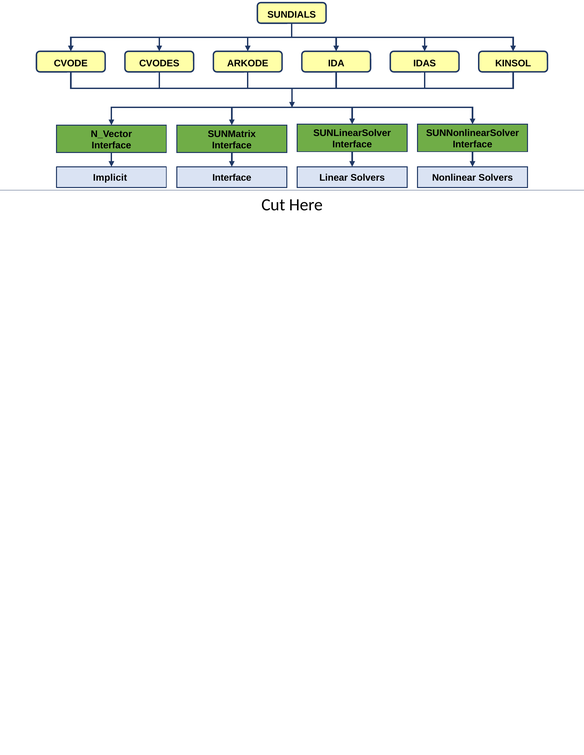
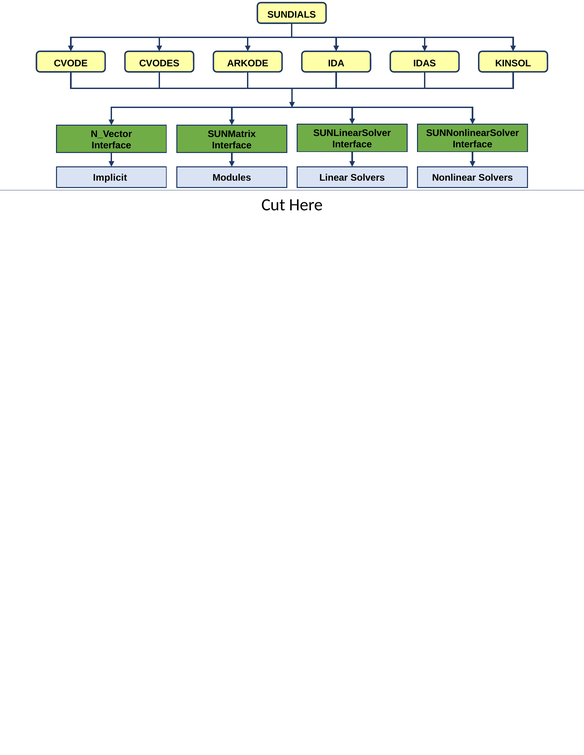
Interface: Interface -> Modules (232, 178)
